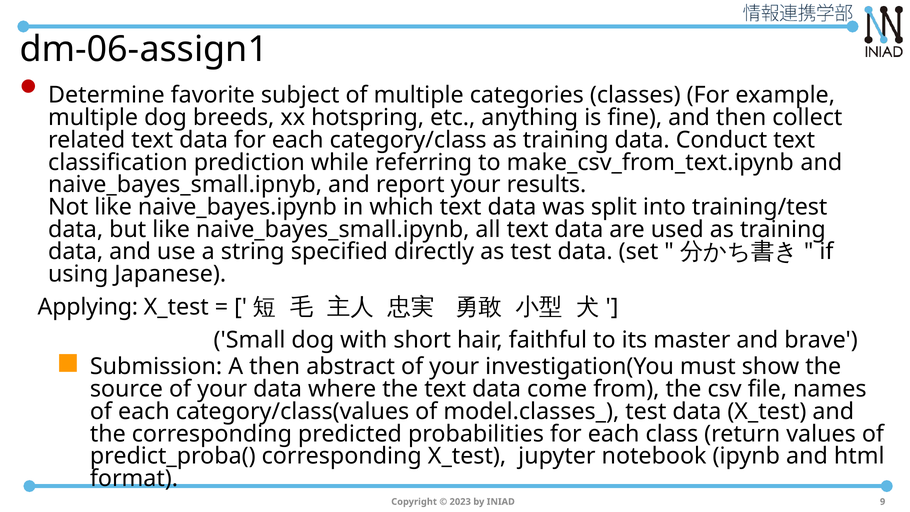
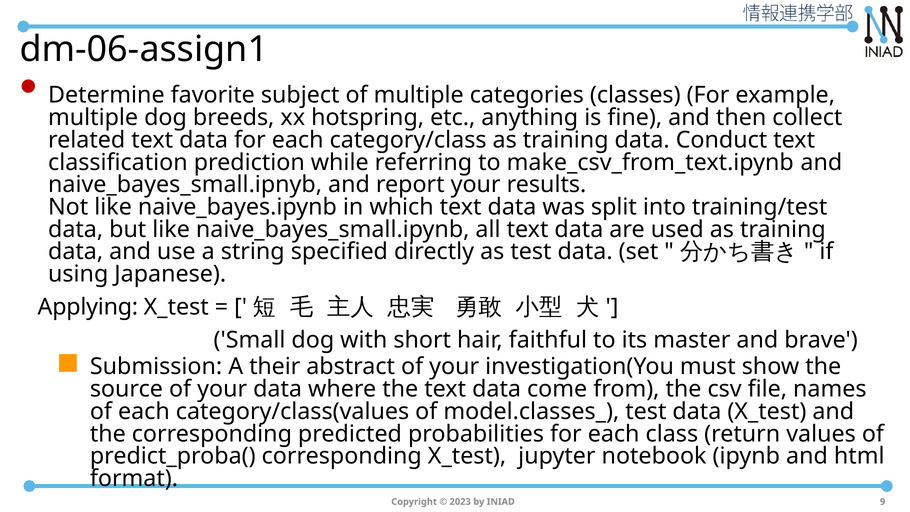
A then: then -> their (275, 367)
